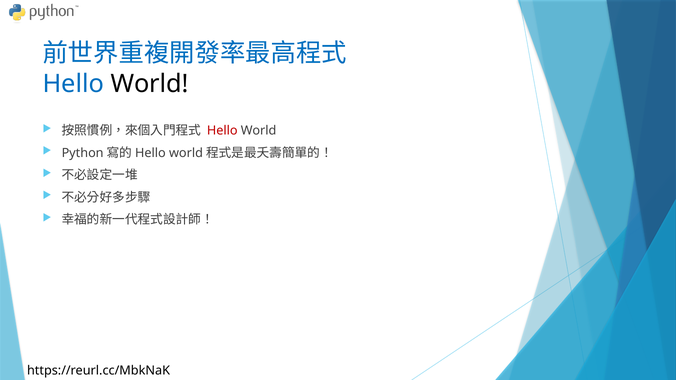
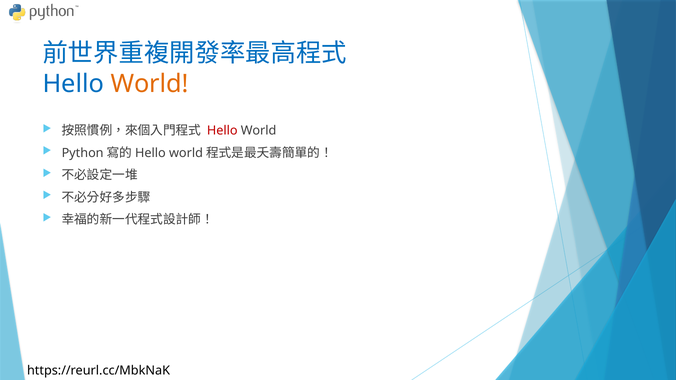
World colour: black -> orange (150, 84)
